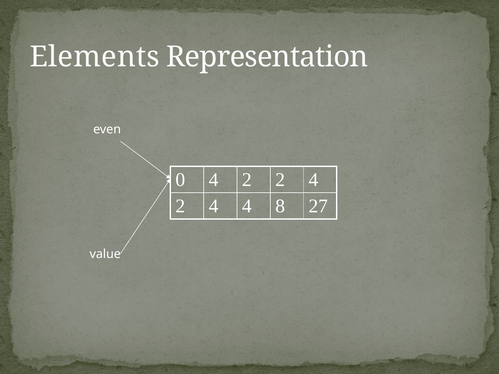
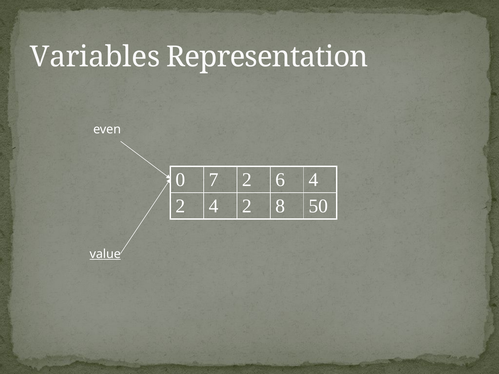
Elements: Elements -> Variables (95, 57)
0 4: 4 -> 7 (214, 180)
2 2: 2 -> 6 (280, 180)
2 4 4: 4 -> 2 (247, 206)
27: 27 -> 50 (318, 206)
value underline: none -> present (105, 254)
